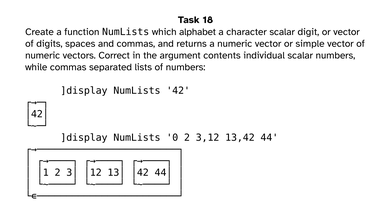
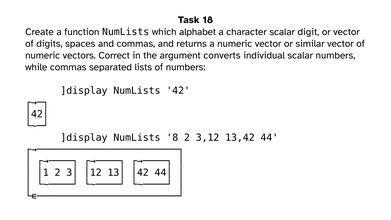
simple: simple -> similar (310, 44)
contents: contents -> converts (222, 55)
0: 0 -> 8 (172, 138)
